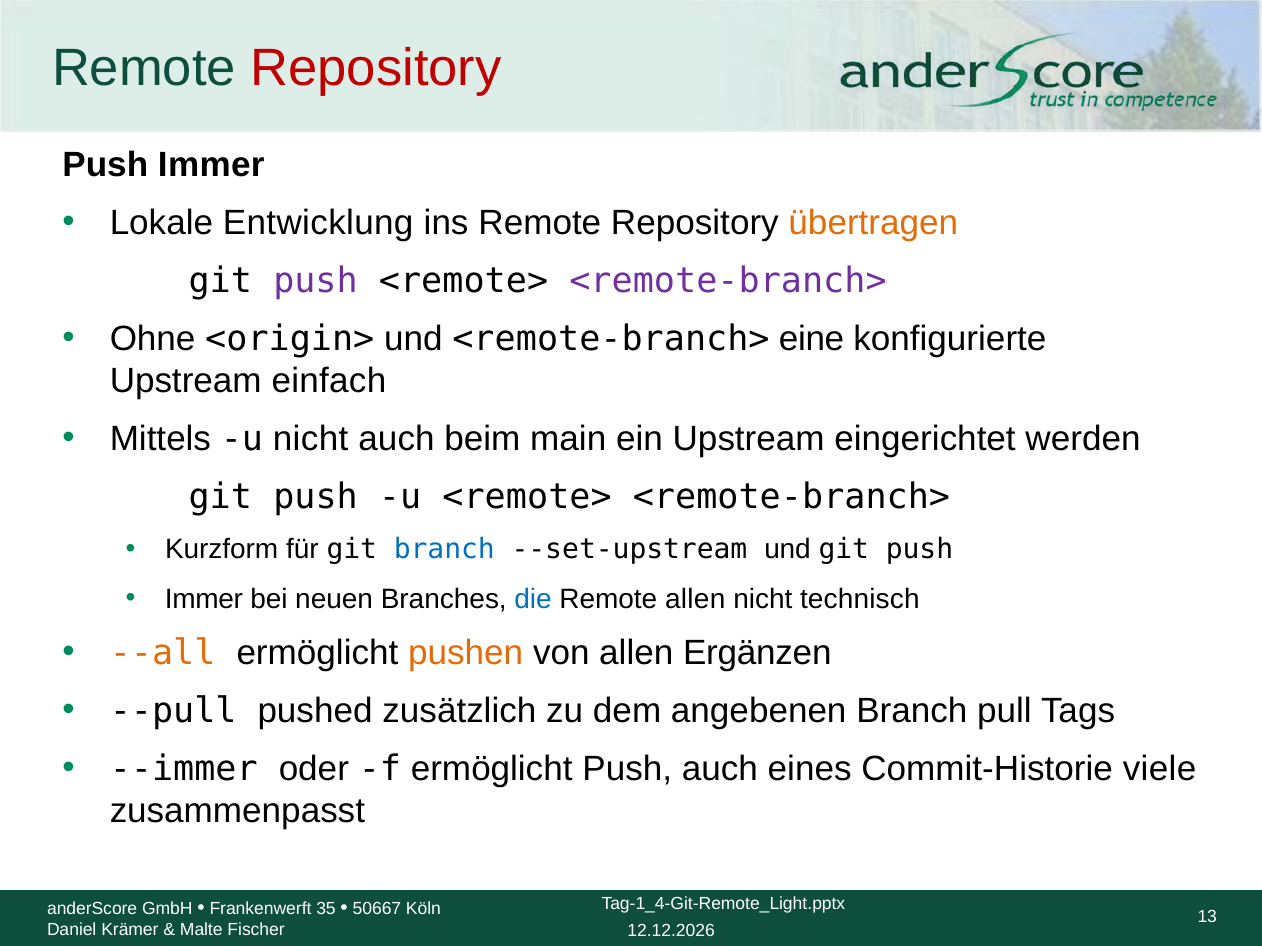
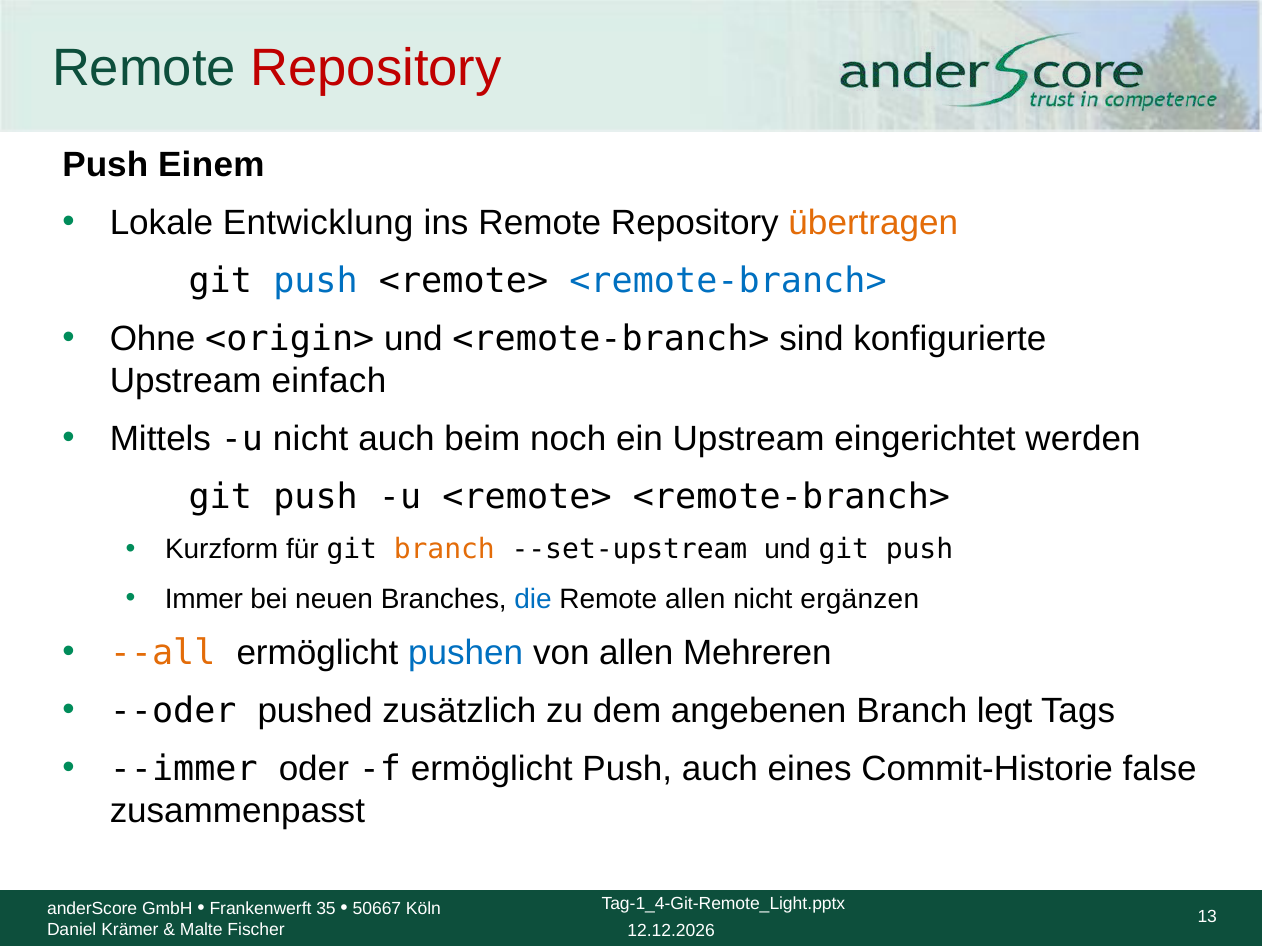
Push Immer: Immer -> Einem (211, 165)
push colour: purple -> blue (315, 281)
<remote-branch> colour: purple -> blue (728, 281)
eine: eine -> sind (811, 339)
main: main -> noch (568, 439)
branch colour: blue -> orange (444, 550)
technisch: technisch -> ergänzen (860, 599)
pushen colour: orange -> blue (466, 654)
Ergänzen: Ergänzen -> Mehreren (757, 654)
--pull: --pull -> --oder (173, 711)
pull: pull -> legt (1005, 711)
viele: viele -> false (1160, 769)
